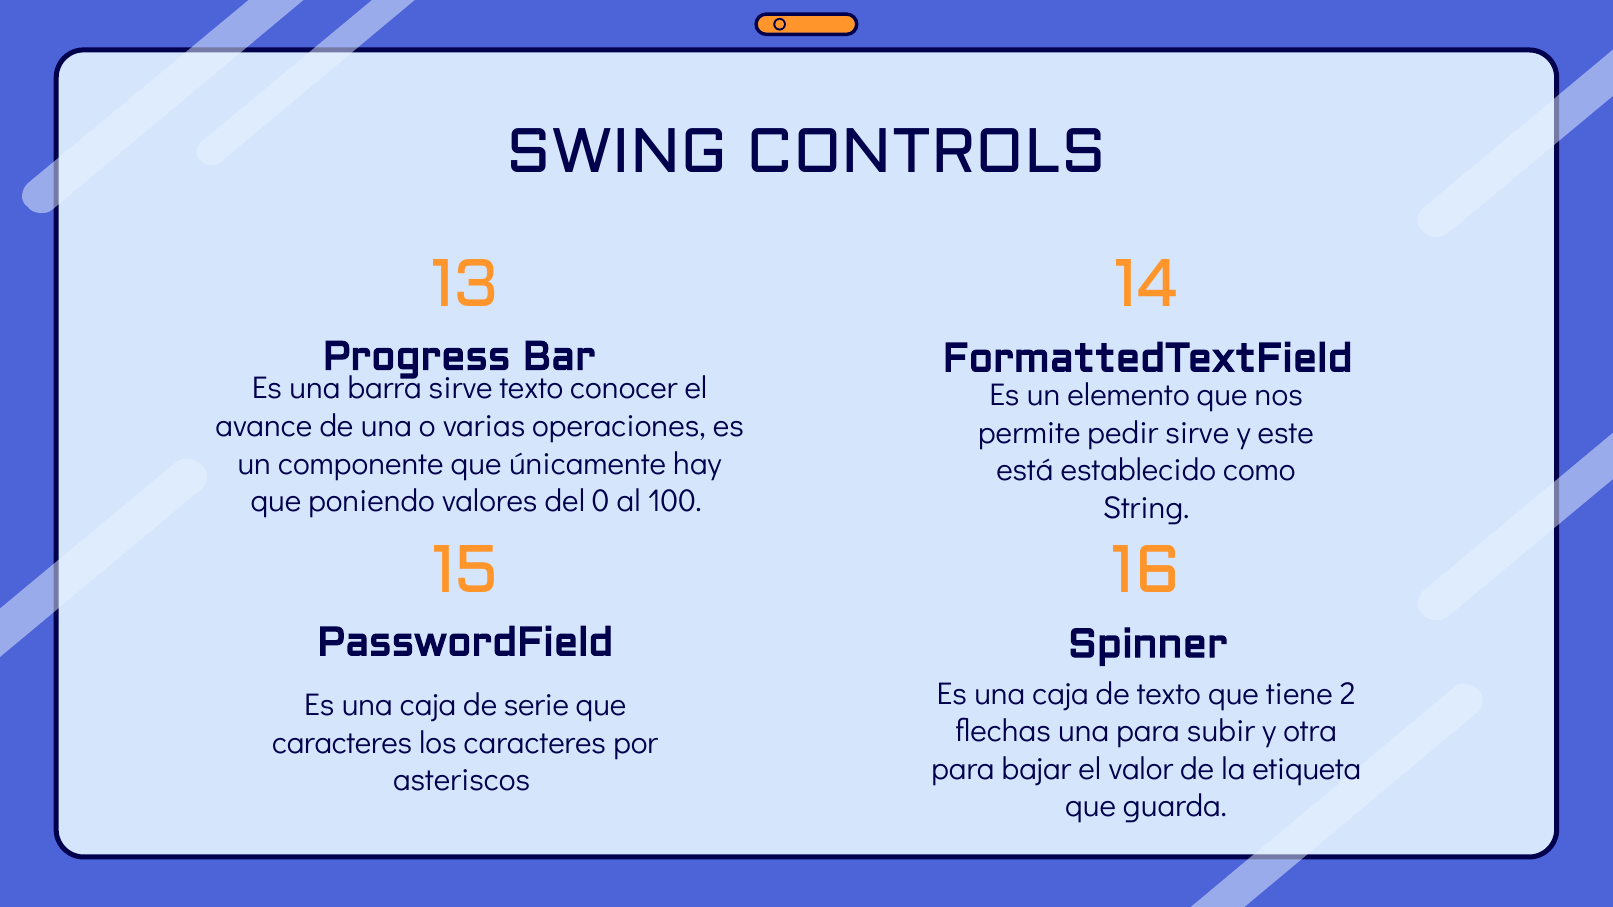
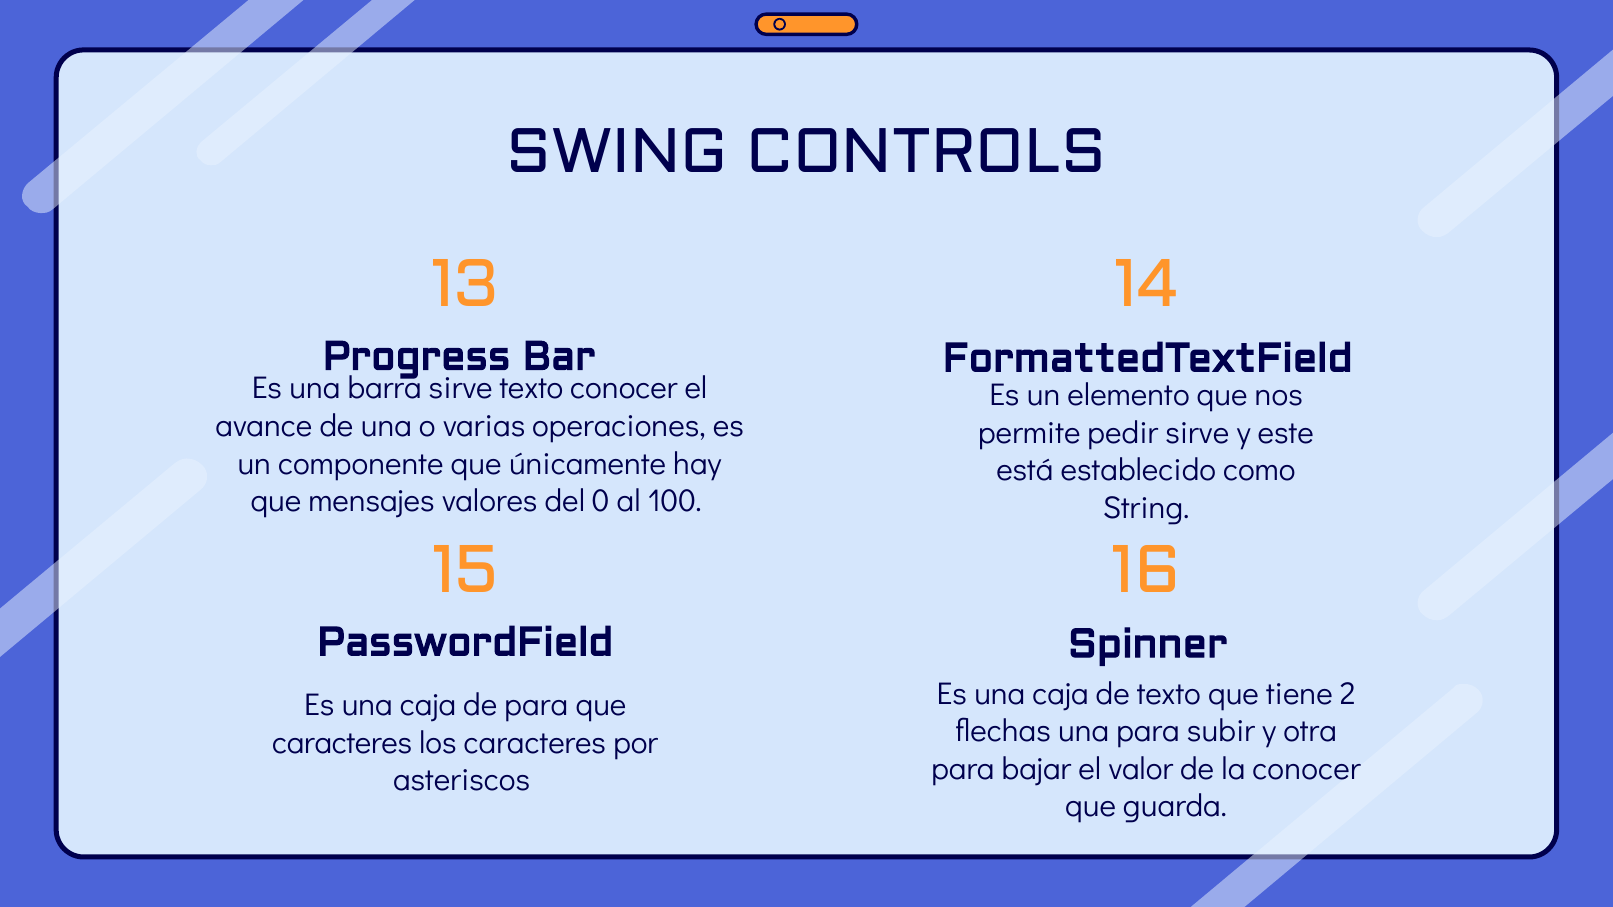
poniendo: poniendo -> mensajes (371, 502)
de serie: serie -> para (536, 705)
la etiqueta: etiqueta -> conocer (1307, 769)
